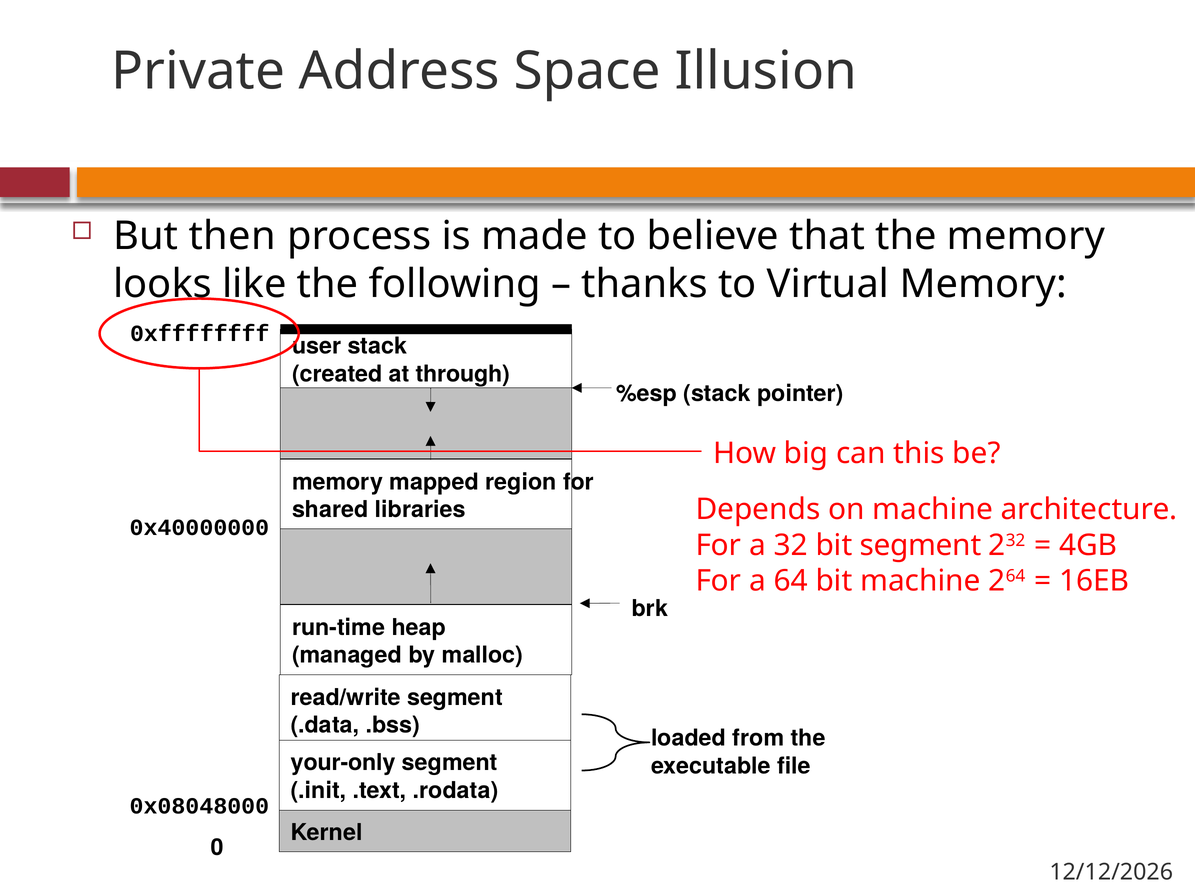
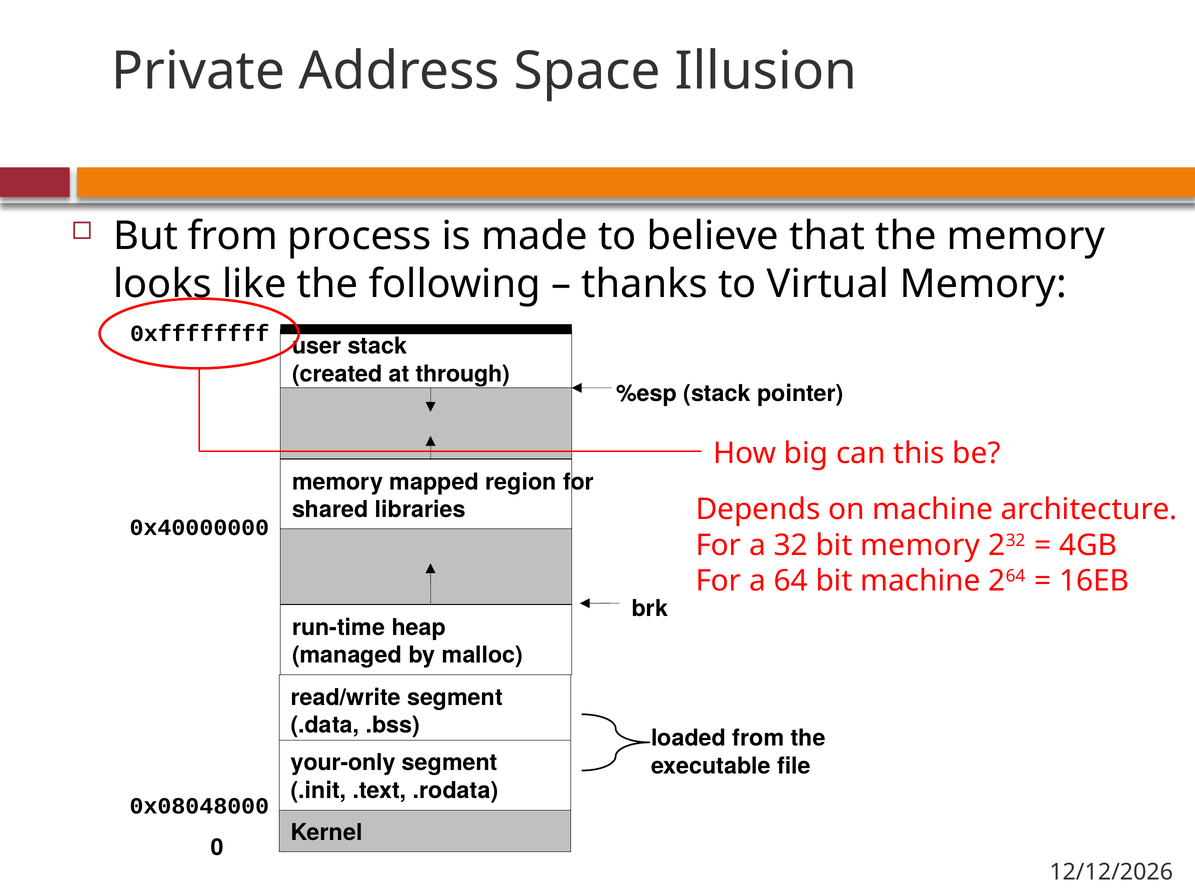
But then: then -> from (233, 236)
bit segment: segment -> memory (920, 545)
